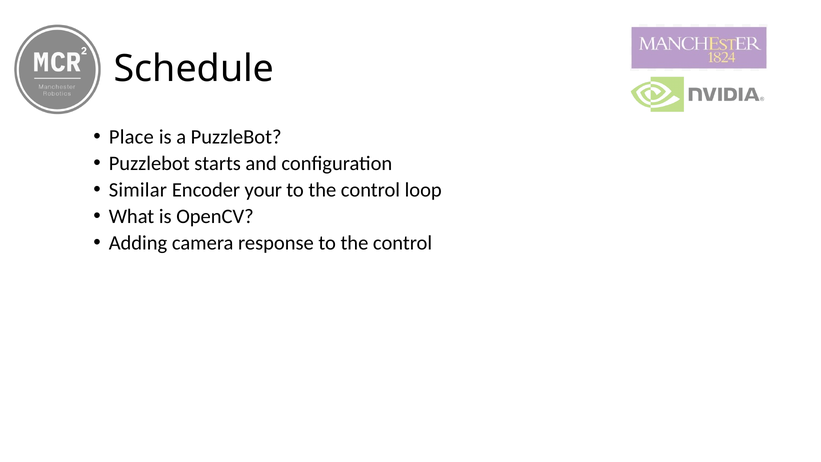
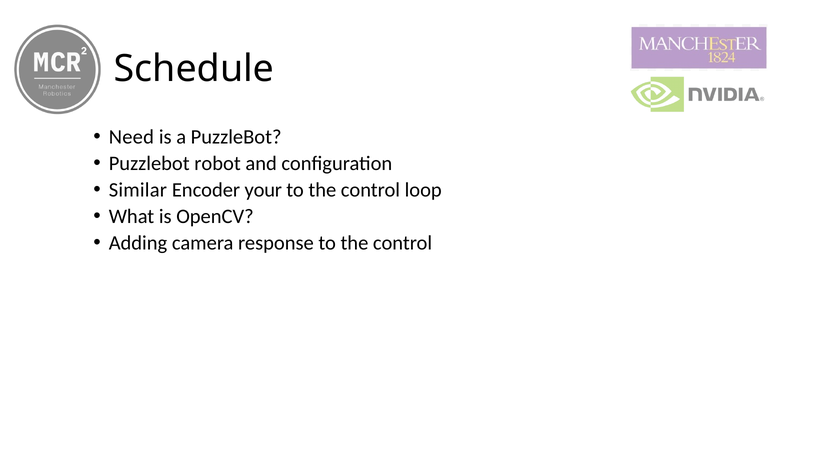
Place: Place -> Need (131, 137)
starts: starts -> robot (218, 163)
